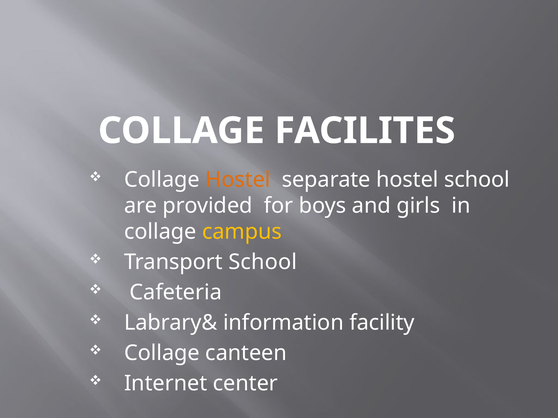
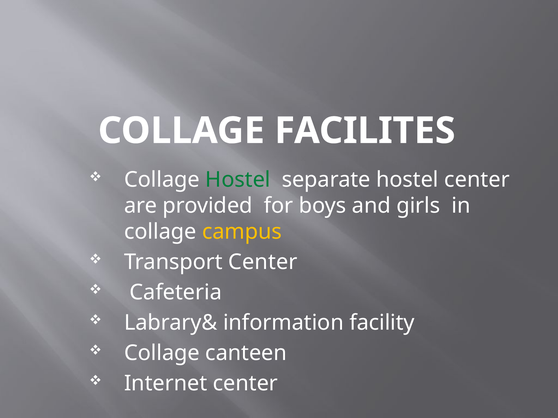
Hostel colour: orange -> green (238, 180)
hostel school: school -> center (477, 180)
Transport School: School -> Center (263, 262)
